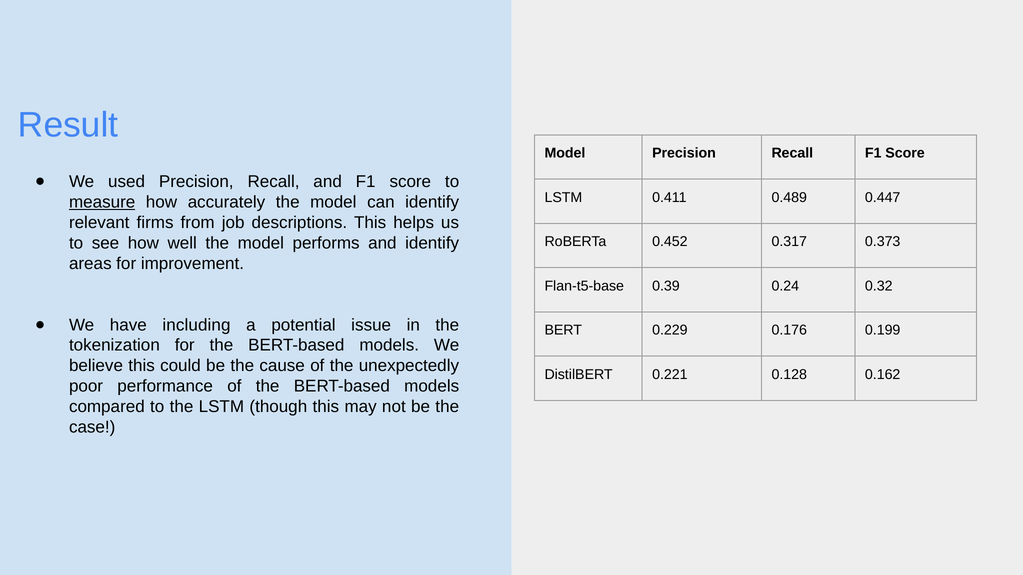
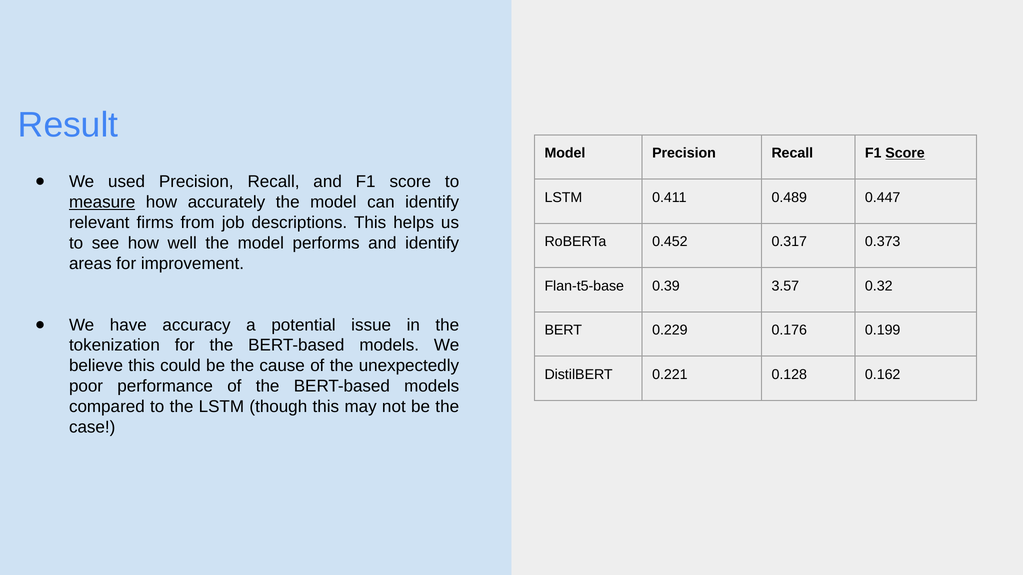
Score underline: none -> present (905, 153)
0.24: 0.24 -> 3.57 (785, 286)
including: including -> accuracy (197, 325)
